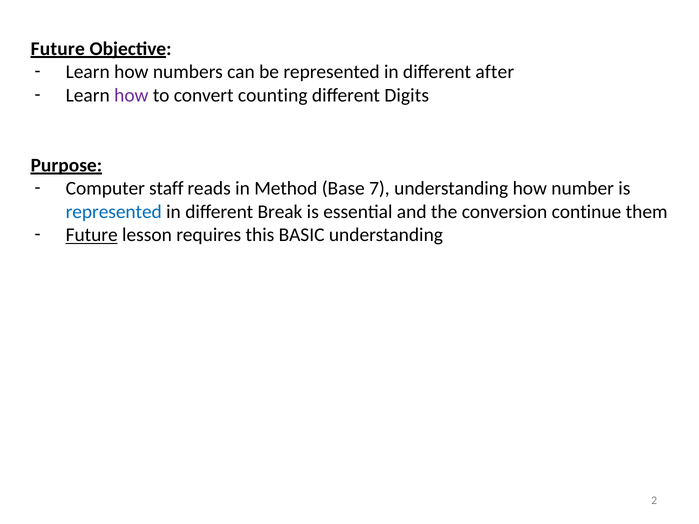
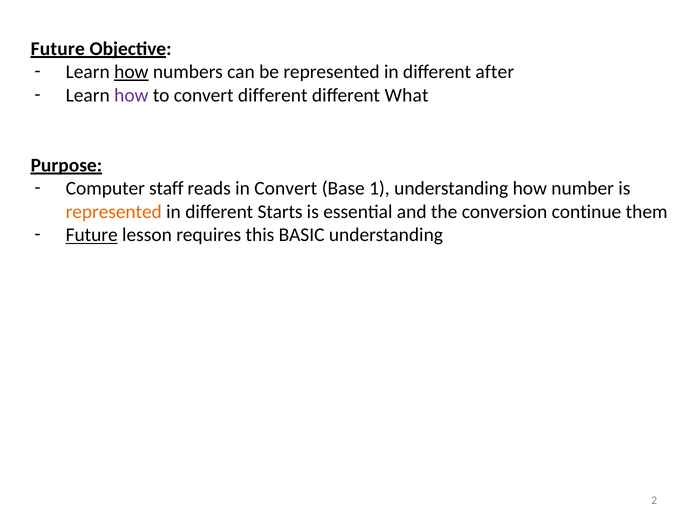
how underline: none -> present (131, 72)
convert counting: counting -> different (273, 95)
Digits: Digits -> What (407, 95)
in Method: Method -> Convert (286, 189)
7: 7 -> 1 (379, 189)
represented colour: blue -> orange (114, 212)
Break: Break -> Starts (280, 212)
